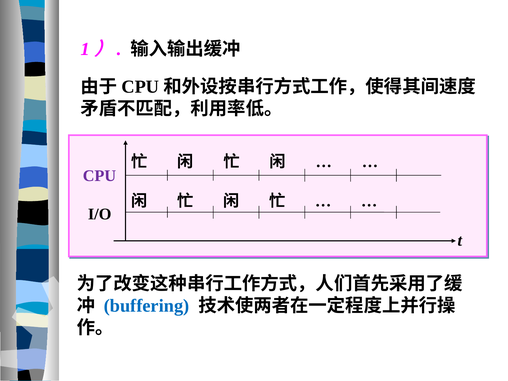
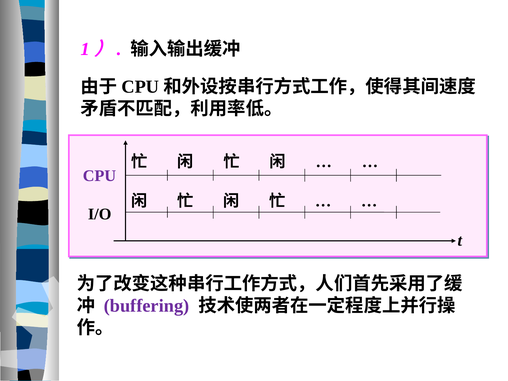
buffering colour: blue -> purple (147, 306)
